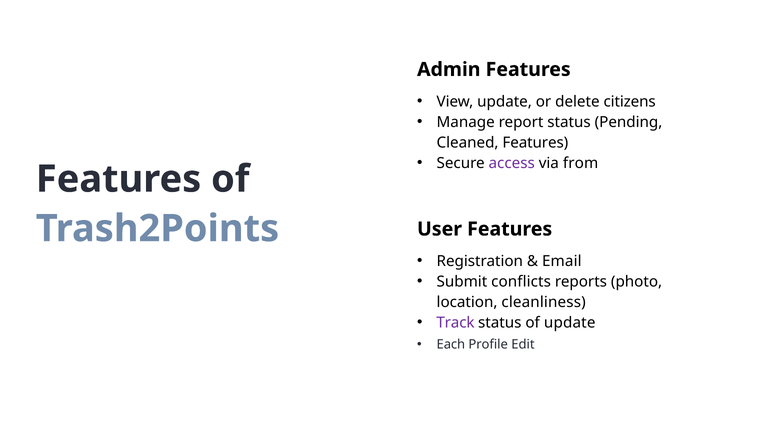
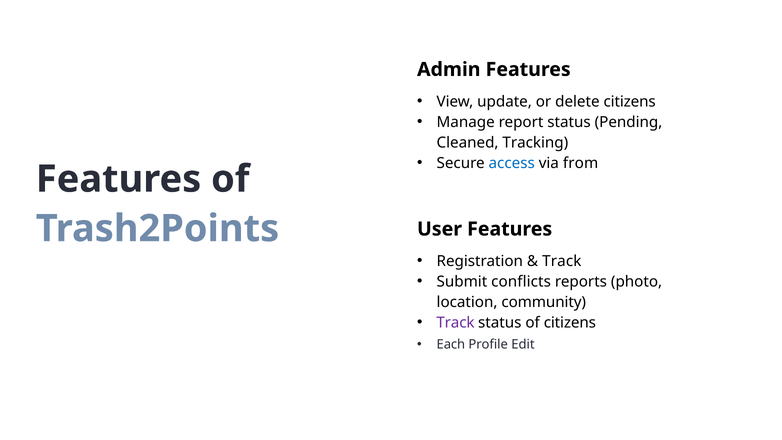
Cleaned Features: Features -> Tracking (535, 143)
access colour: purple -> blue (512, 163)
Email: Email -> Track (562, 261)
cleanliness: cleanliness -> community (544, 302)
of update: update -> citizens (570, 323)
